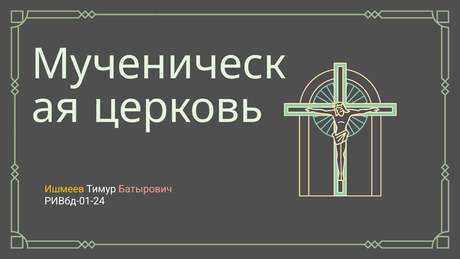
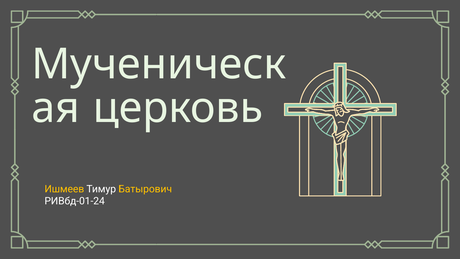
Батырович colour: pink -> yellow (145, 189)
